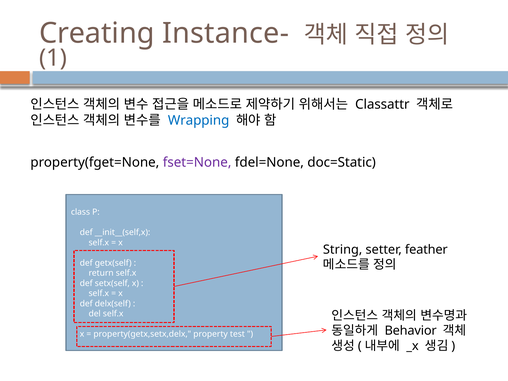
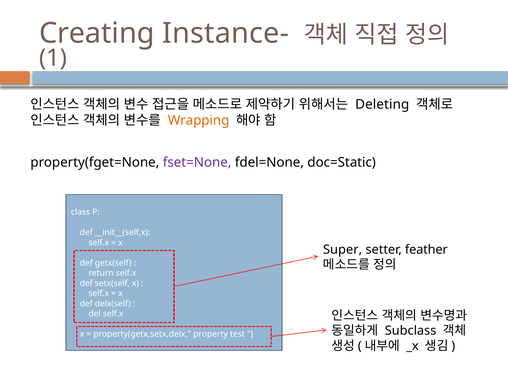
Classattr: Classattr -> Deleting (382, 104)
Wrapping colour: blue -> orange (199, 120)
String: String -> Super (343, 249)
Behavior: Behavior -> Subclass (411, 331)
